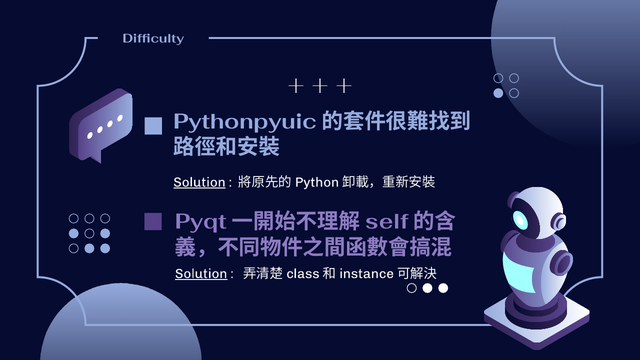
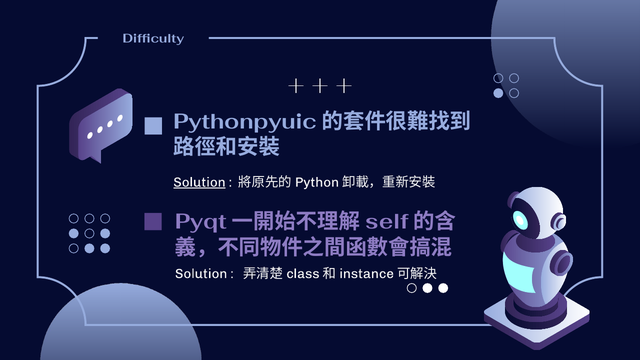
Solution underline: present -> none (201, 274)
